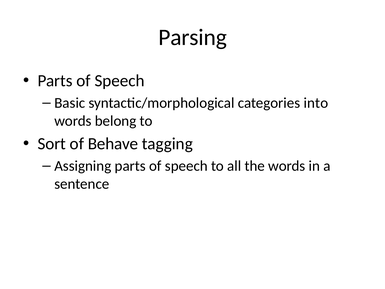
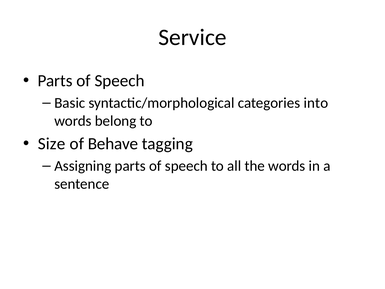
Parsing: Parsing -> Service (192, 37)
Sort: Sort -> Size (52, 144)
